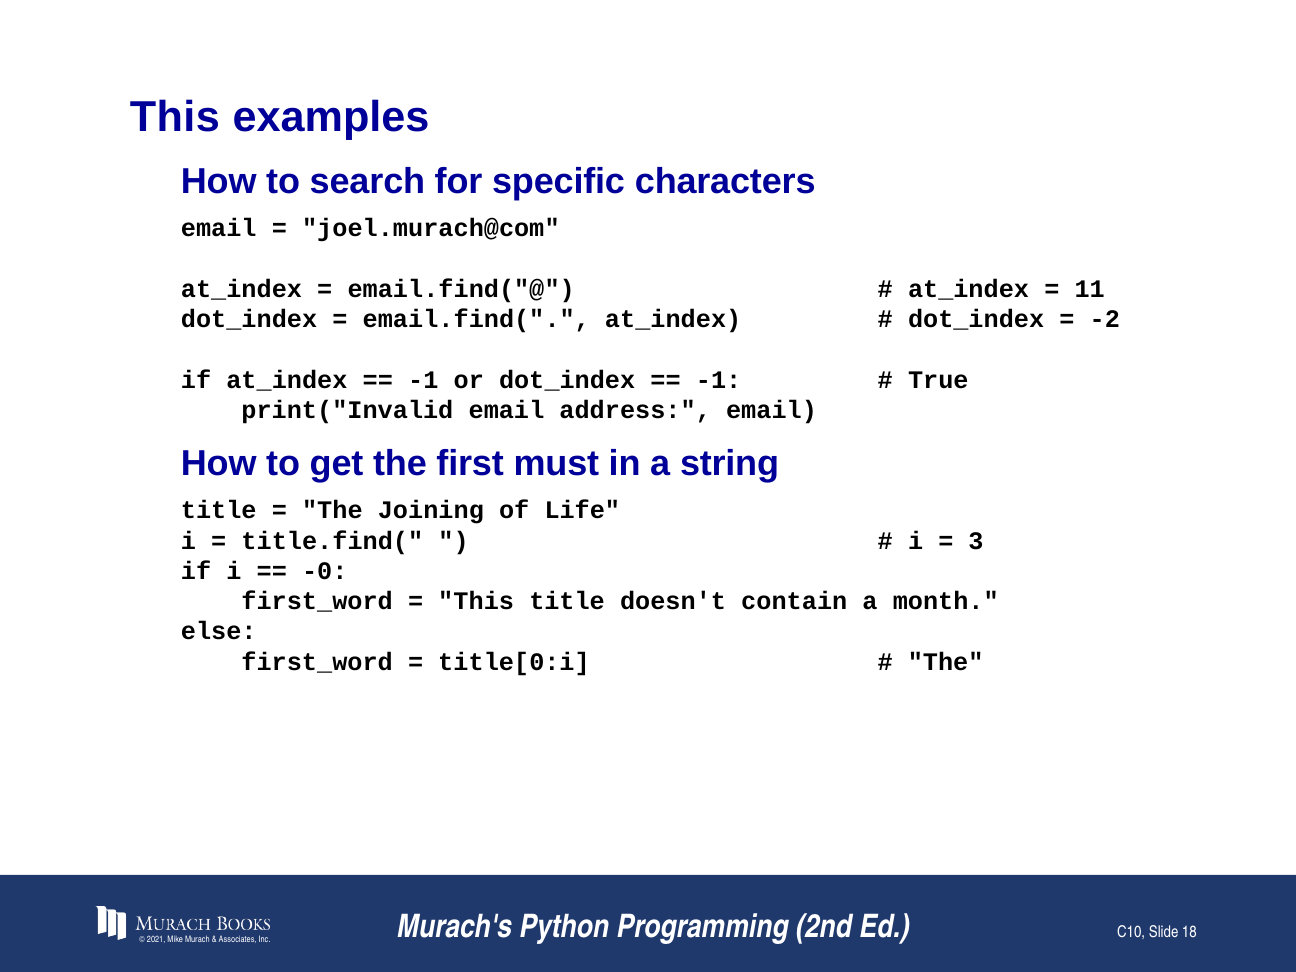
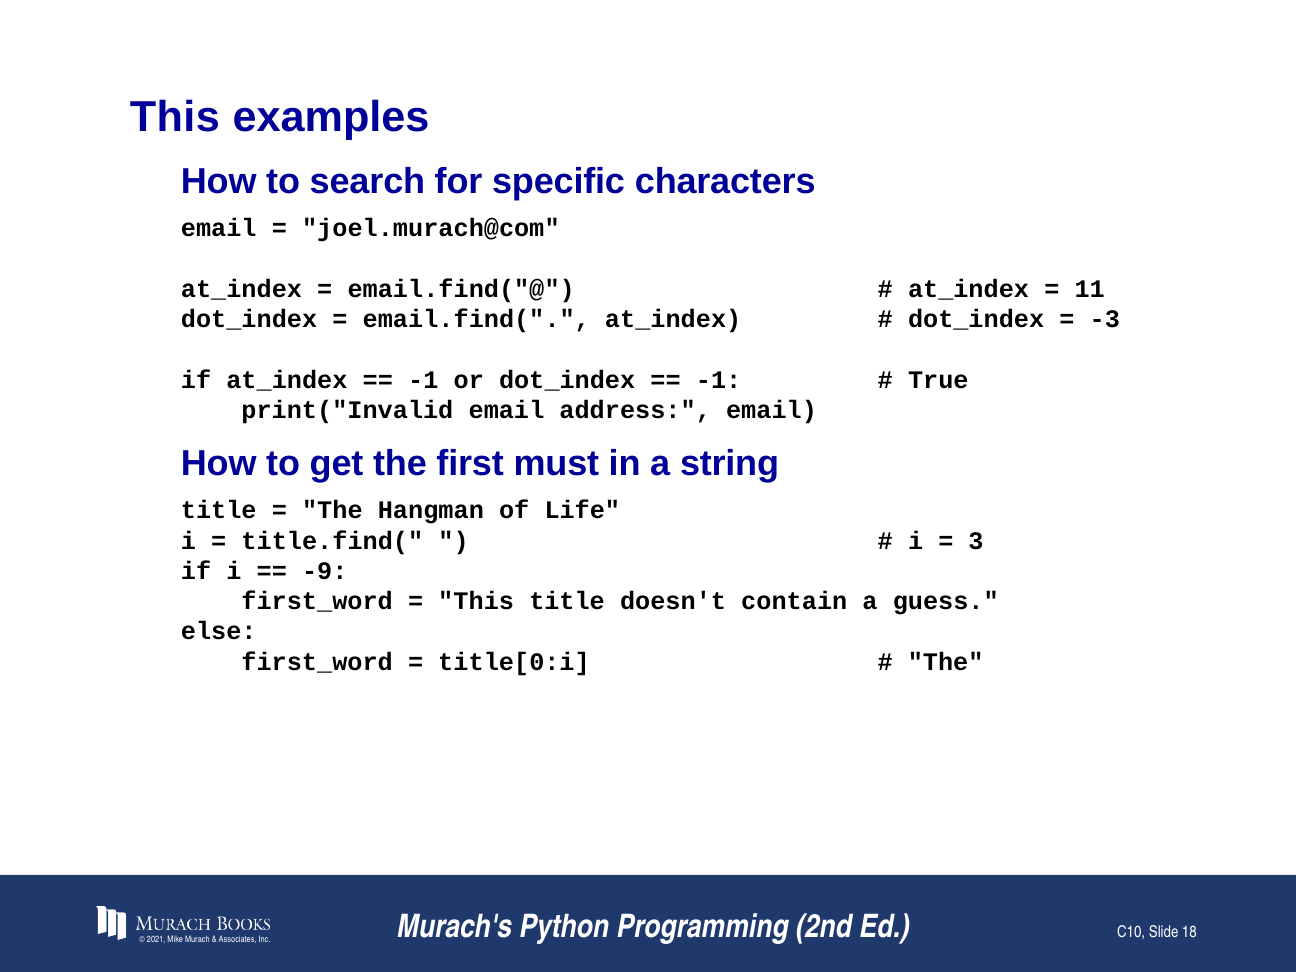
-2: -2 -> -3 (1105, 319)
Joining: Joining -> Hangman (431, 511)
-0: -0 -> -9 (325, 571)
month: month -> guess (946, 601)
